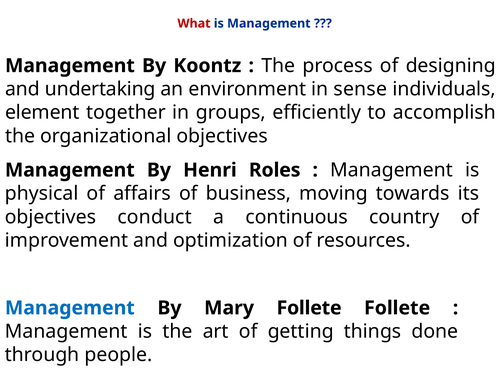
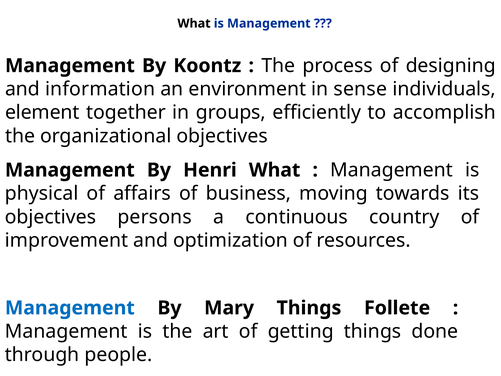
What colour: red -> black (194, 23)
undertaking: undertaking -> information (100, 89)
Henri Roles: Roles -> What (275, 170)
conduct: conduct -> persons (155, 217)
Mary Follete: Follete -> Things (309, 308)
